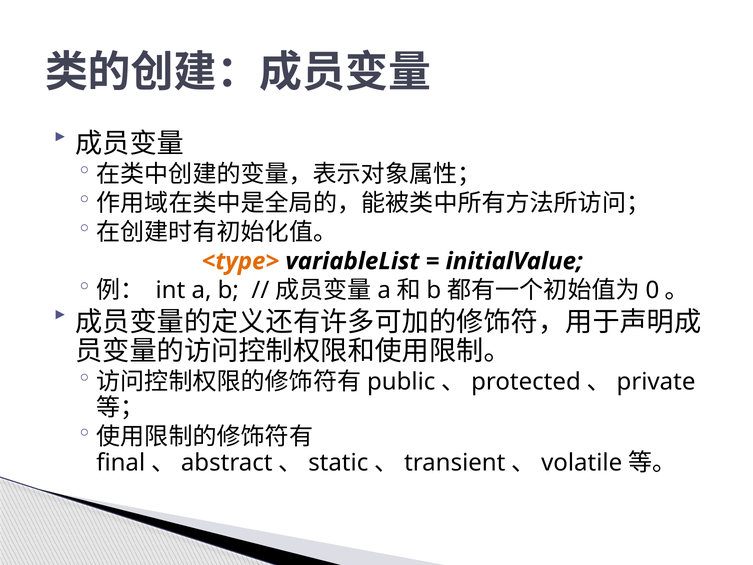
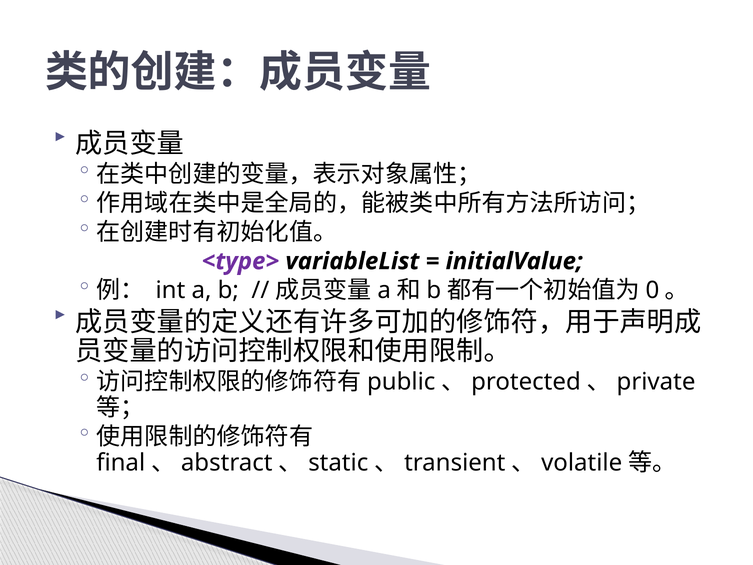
<type> colour: orange -> purple (240, 261)
